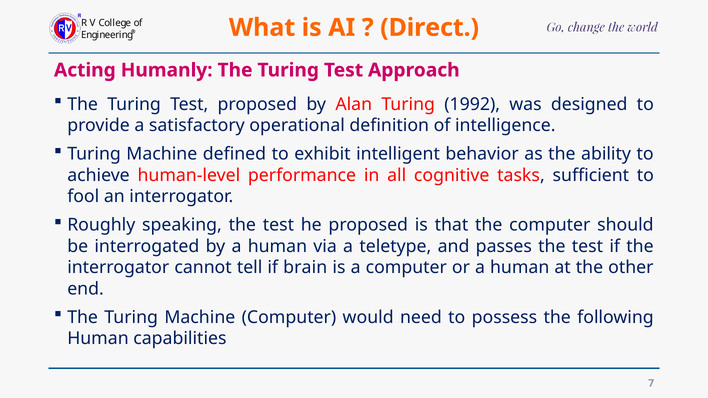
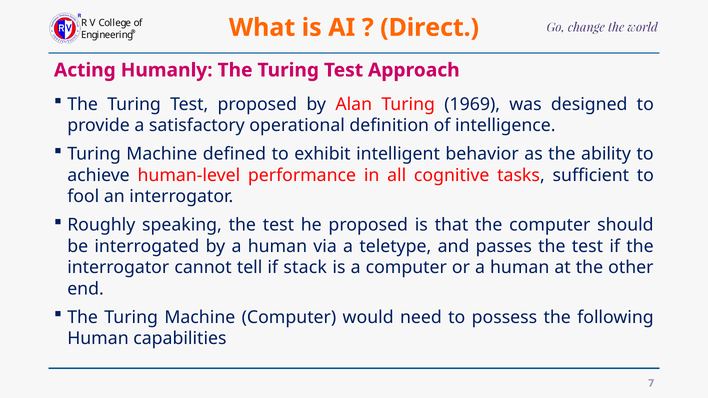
1992: 1992 -> 1969 (472, 104)
brain: brain -> stack (305, 268)
